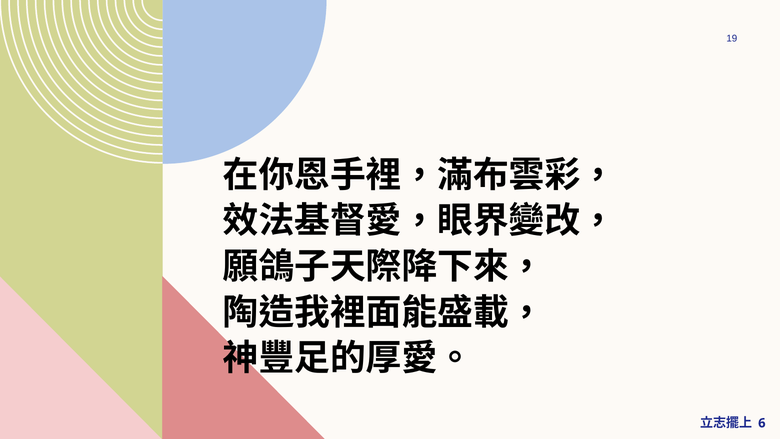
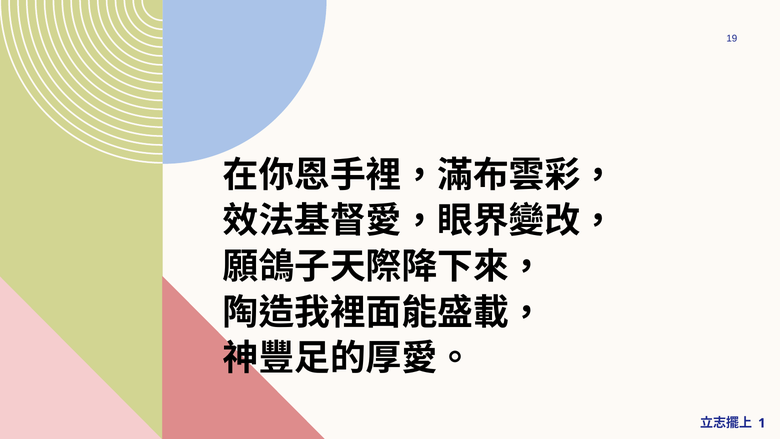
6: 6 -> 1 (762, 423)
